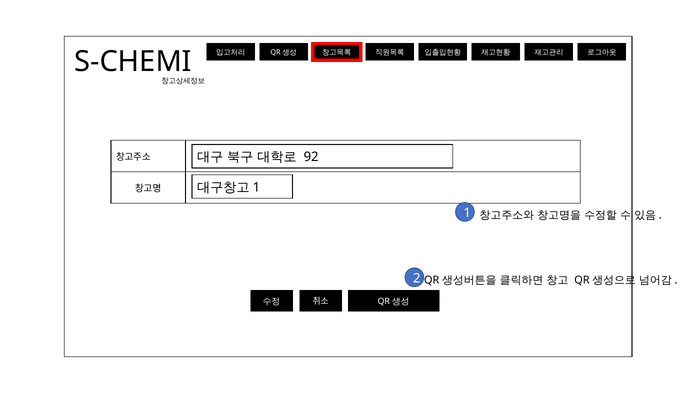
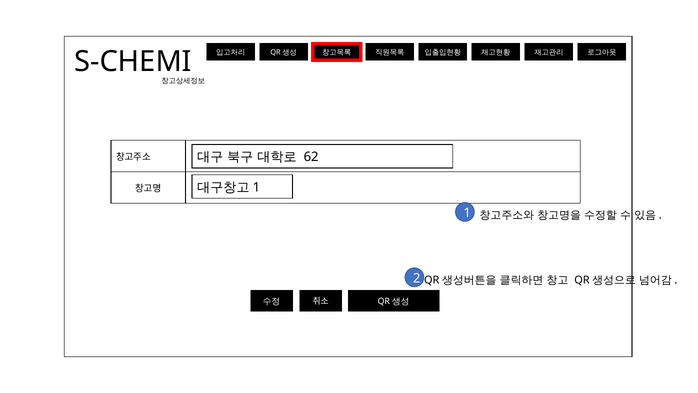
92: 92 -> 62 (311, 157)
